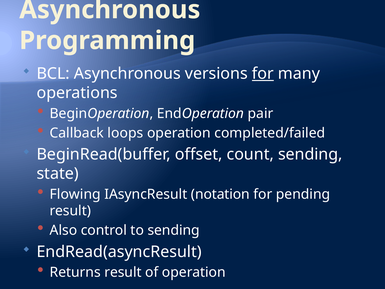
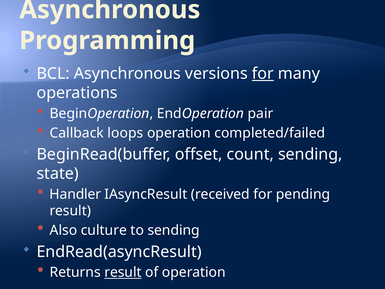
Flowing: Flowing -> Handler (75, 194)
notation: notation -> received (220, 194)
control: control -> culture (104, 230)
result underline: none -> present (123, 272)
